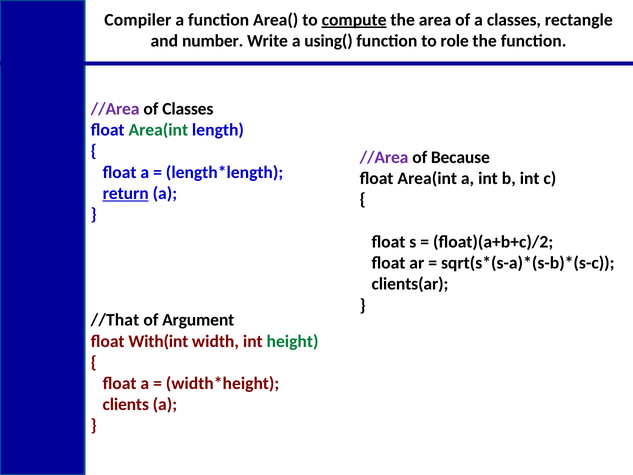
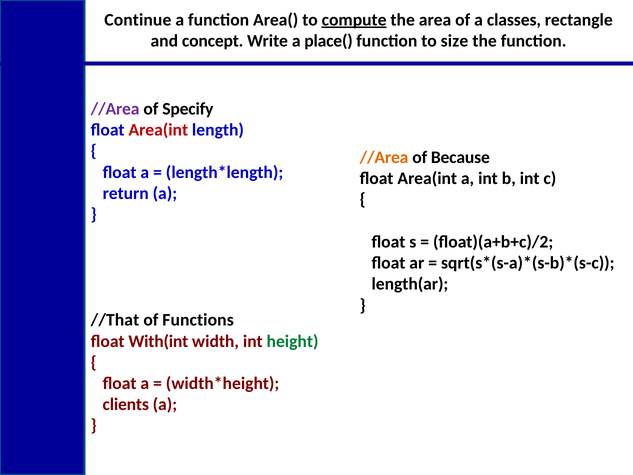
Compiler: Compiler -> Continue (138, 20)
number: number -> concept (213, 41)
using(: using( -> place( (329, 41)
role: role -> size (454, 41)
of Classes: Classes -> Specify (188, 109)
Area(int colour: green -> red (158, 130)
//Area colour: purple -> orange (384, 157)
return underline: present -> none (126, 193)
clients(ar: clients(ar -> length(ar (410, 284)
Argument: Argument -> Functions (198, 320)
